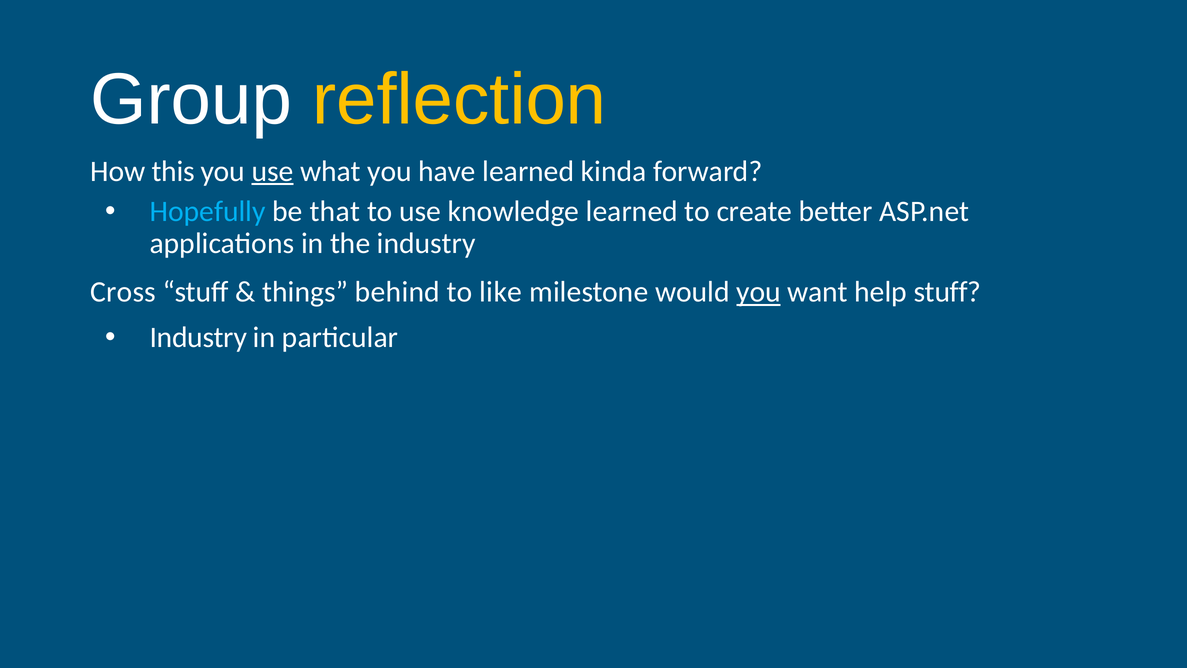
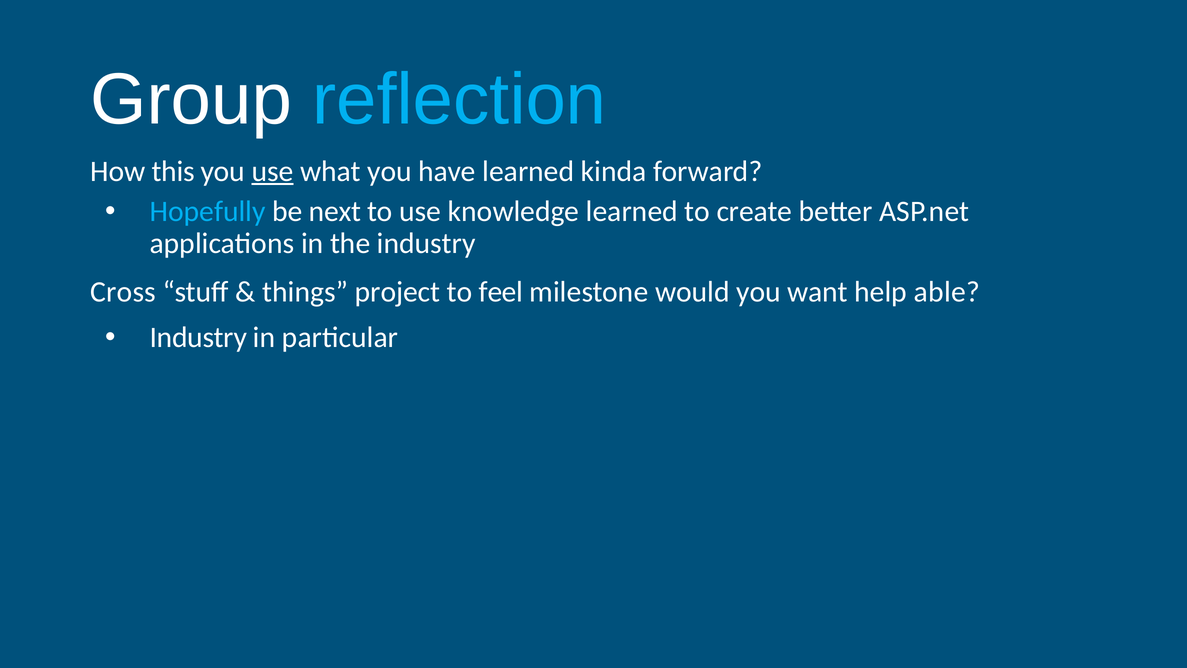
reflection colour: yellow -> light blue (459, 100)
that: that -> next (335, 211)
behind: behind -> project (398, 292)
like: like -> feel (501, 292)
you underline: present -> none (759, 292)
help stuff: stuff -> able (947, 292)
